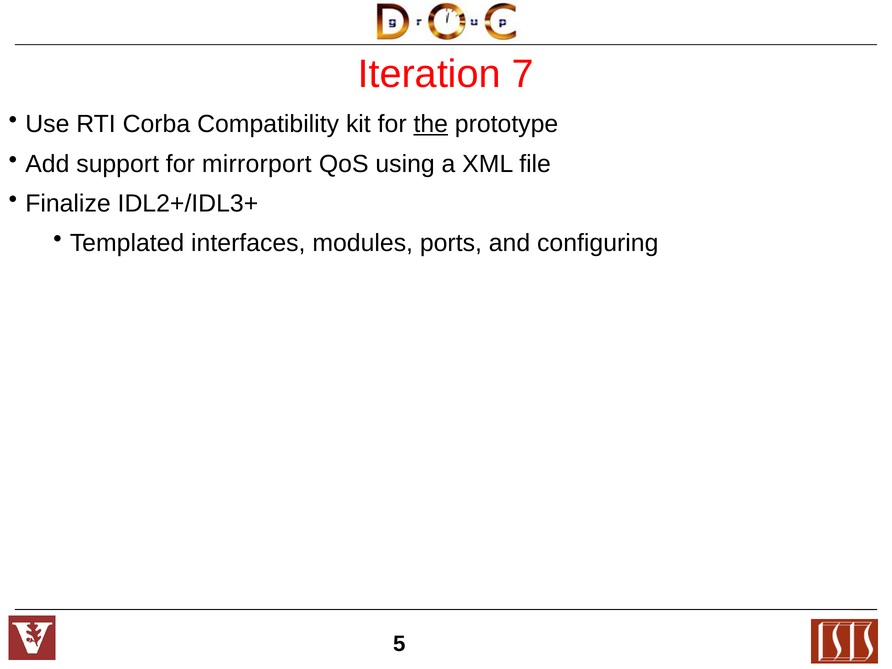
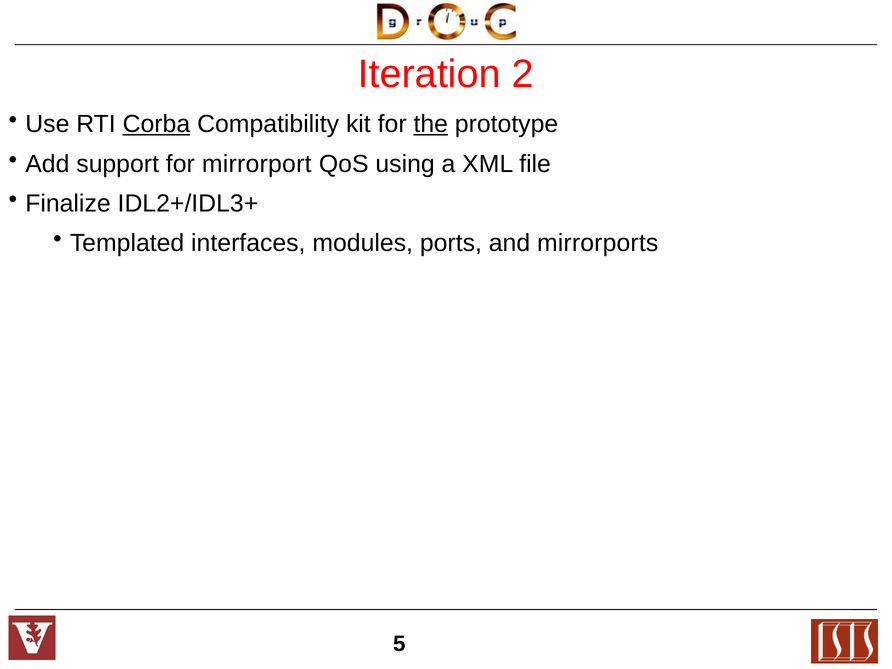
7: 7 -> 2 (523, 74)
Corba underline: none -> present (156, 124)
configuring: configuring -> mirrorports (598, 243)
